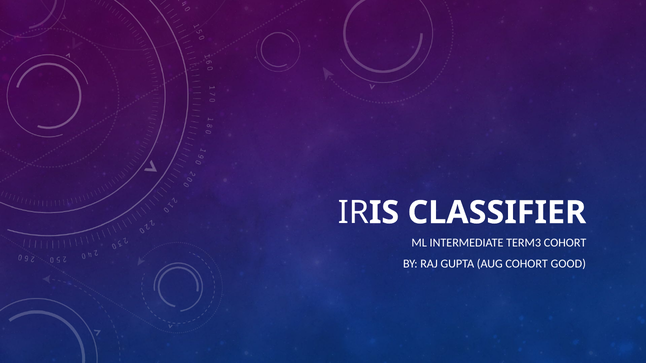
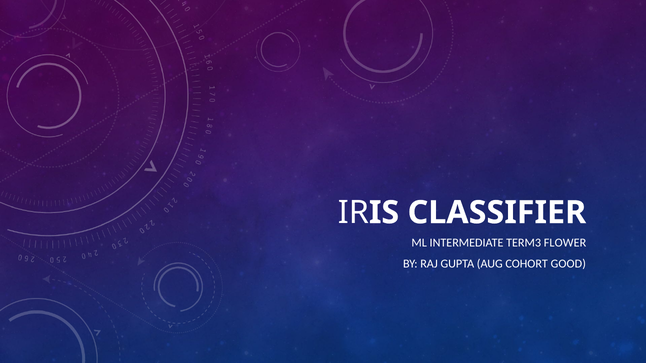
TERM3 COHORT: COHORT -> FLOWER (565, 243)
